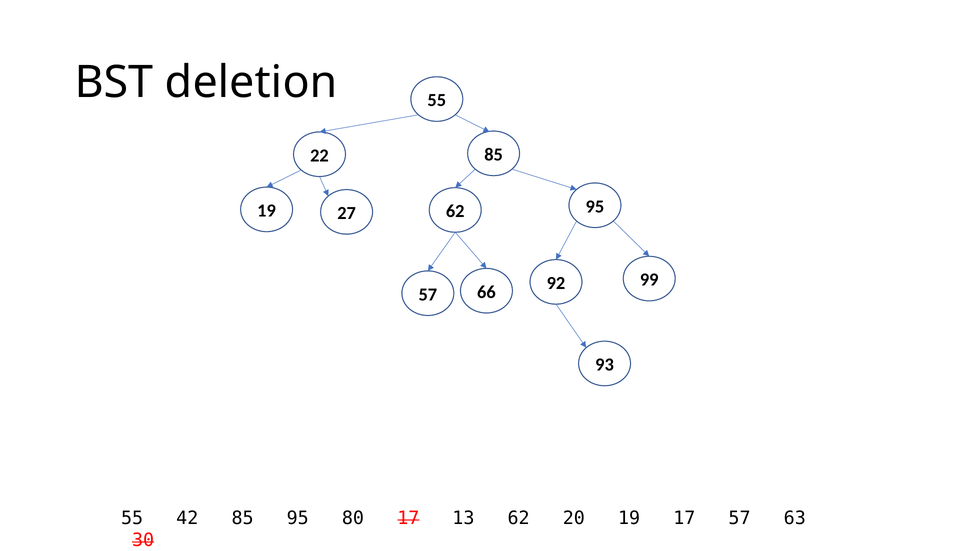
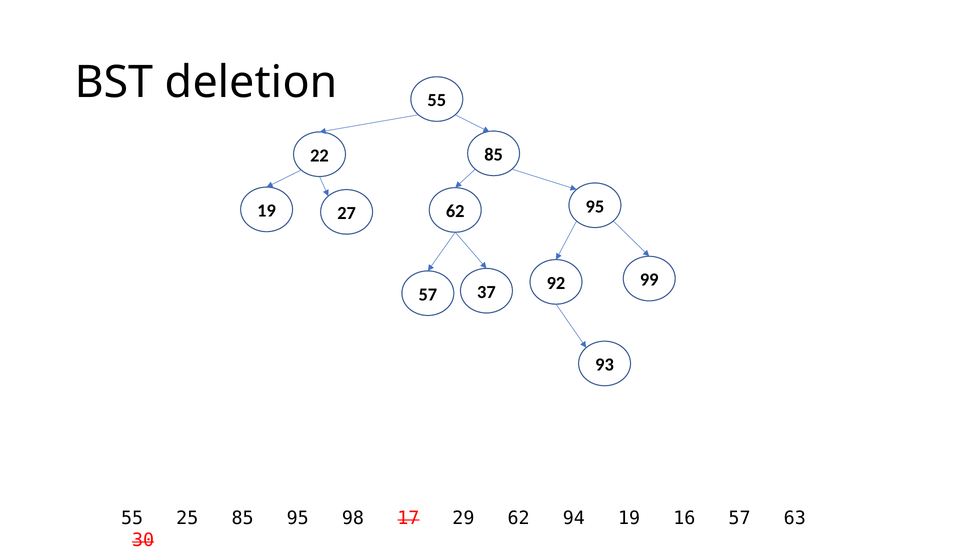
66: 66 -> 37 (486, 292)
42: 42 -> 25 (187, 518)
80: 80 -> 98 (353, 518)
13: 13 -> 29 (463, 518)
20: 20 -> 94 (574, 518)
19 17: 17 -> 16 (684, 518)
